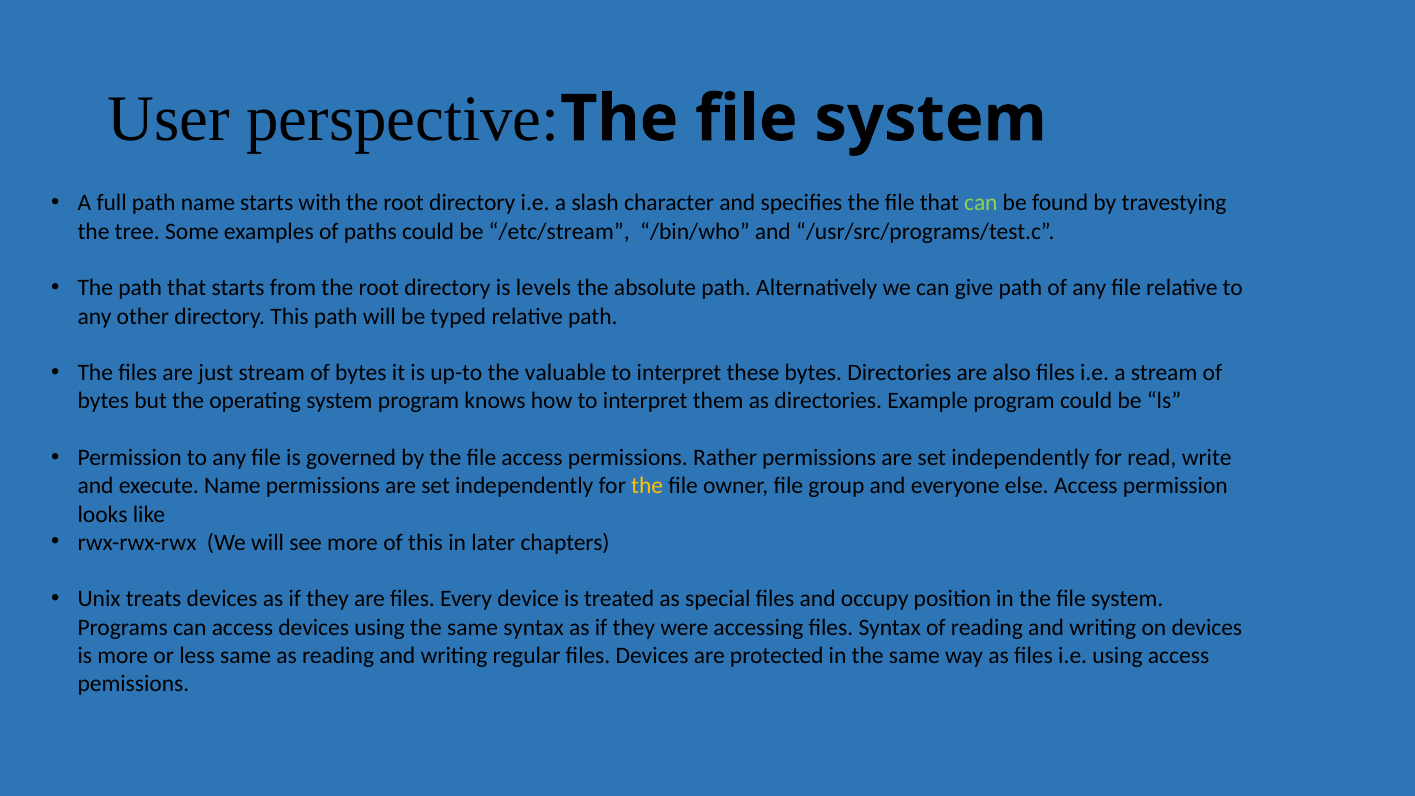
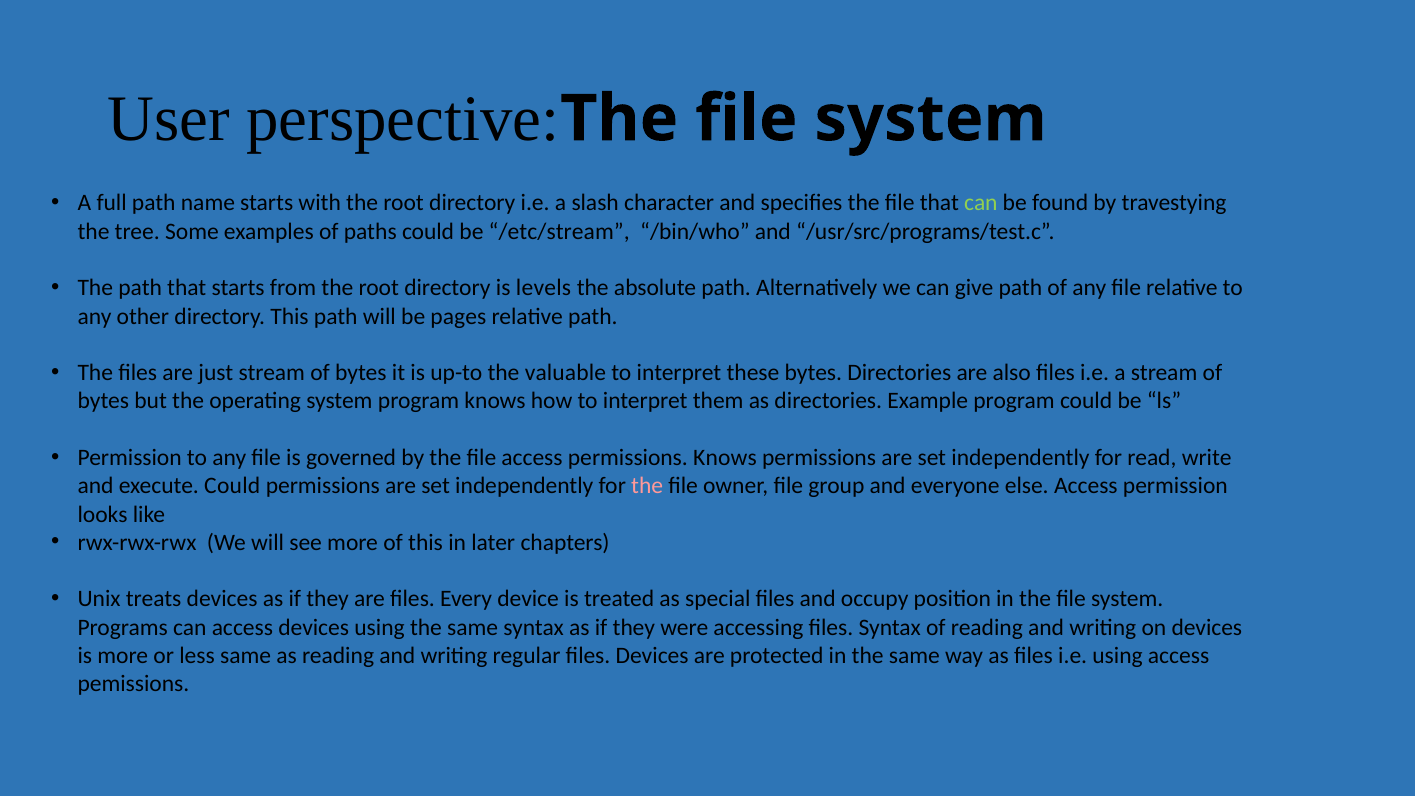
typed: typed -> pages (458, 316)
permissions Rather: Rather -> Knows (725, 458)
execute Name: Name -> Could (232, 486)
the colour: yellow -> pink (647, 486)
